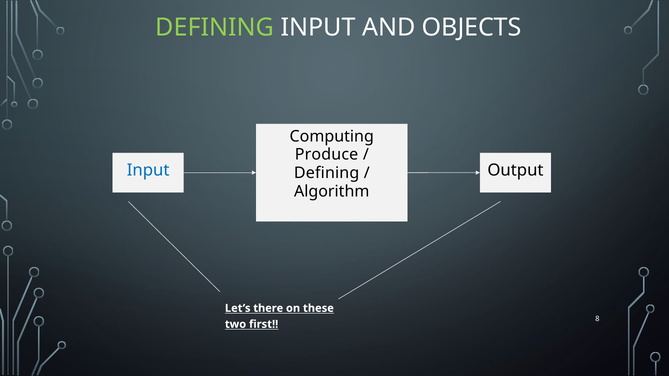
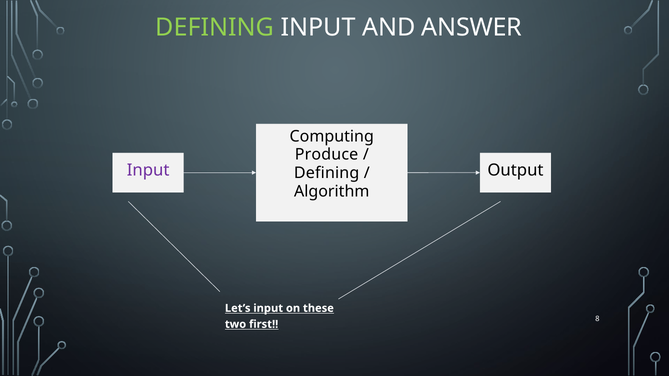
OBJECTS: OBJECTS -> ANSWER (472, 28)
Input colour: blue -> purple (148, 171)
Let’s there: there -> input (268, 308)
